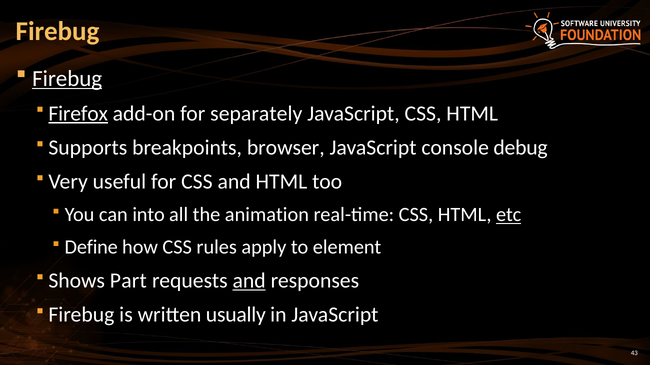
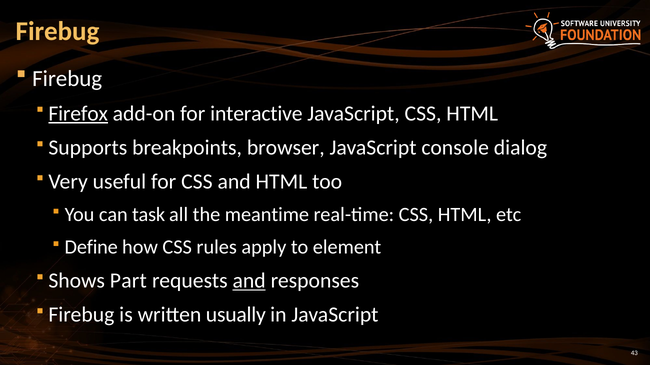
Firebug underline: present -> none (67, 79)
separately: separately -> interactive (256, 114)
debug: debug -> dialog (520, 148)
into: into -> task (149, 215)
animation: animation -> meantime (267, 215)
etc underline: present -> none (509, 215)
